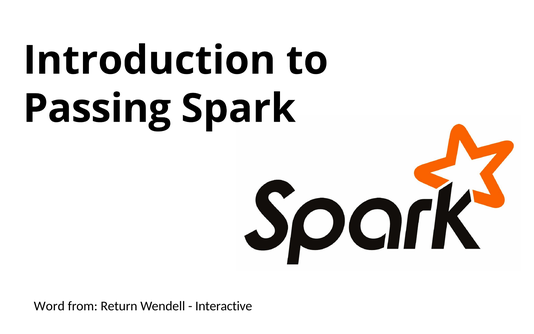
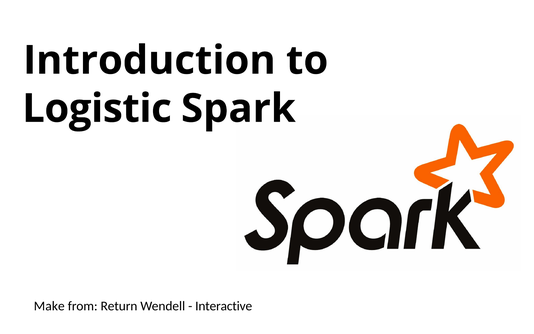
Passing: Passing -> Logistic (97, 109)
Word: Word -> Make (49, 306)
